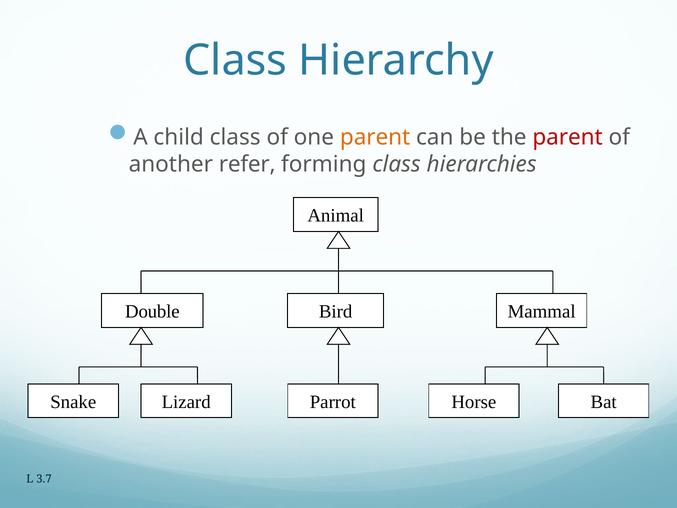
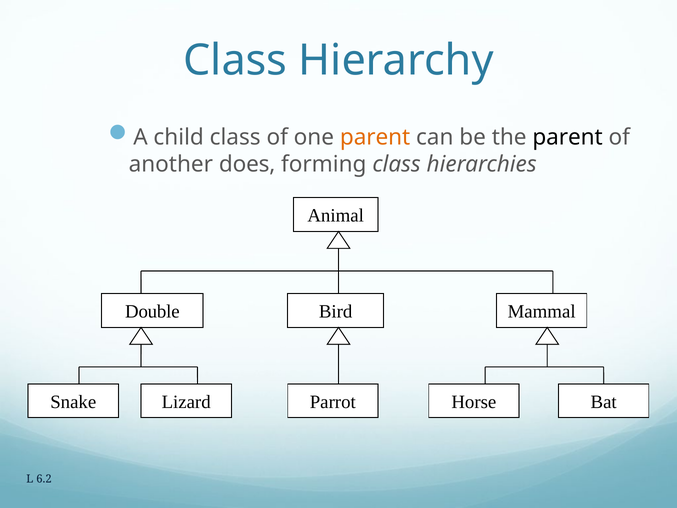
parent colour: red -> black (568, 137)
refer: refer -> does (247, 164)
3.7: 3.7 -> 6.2 (44, 479)
